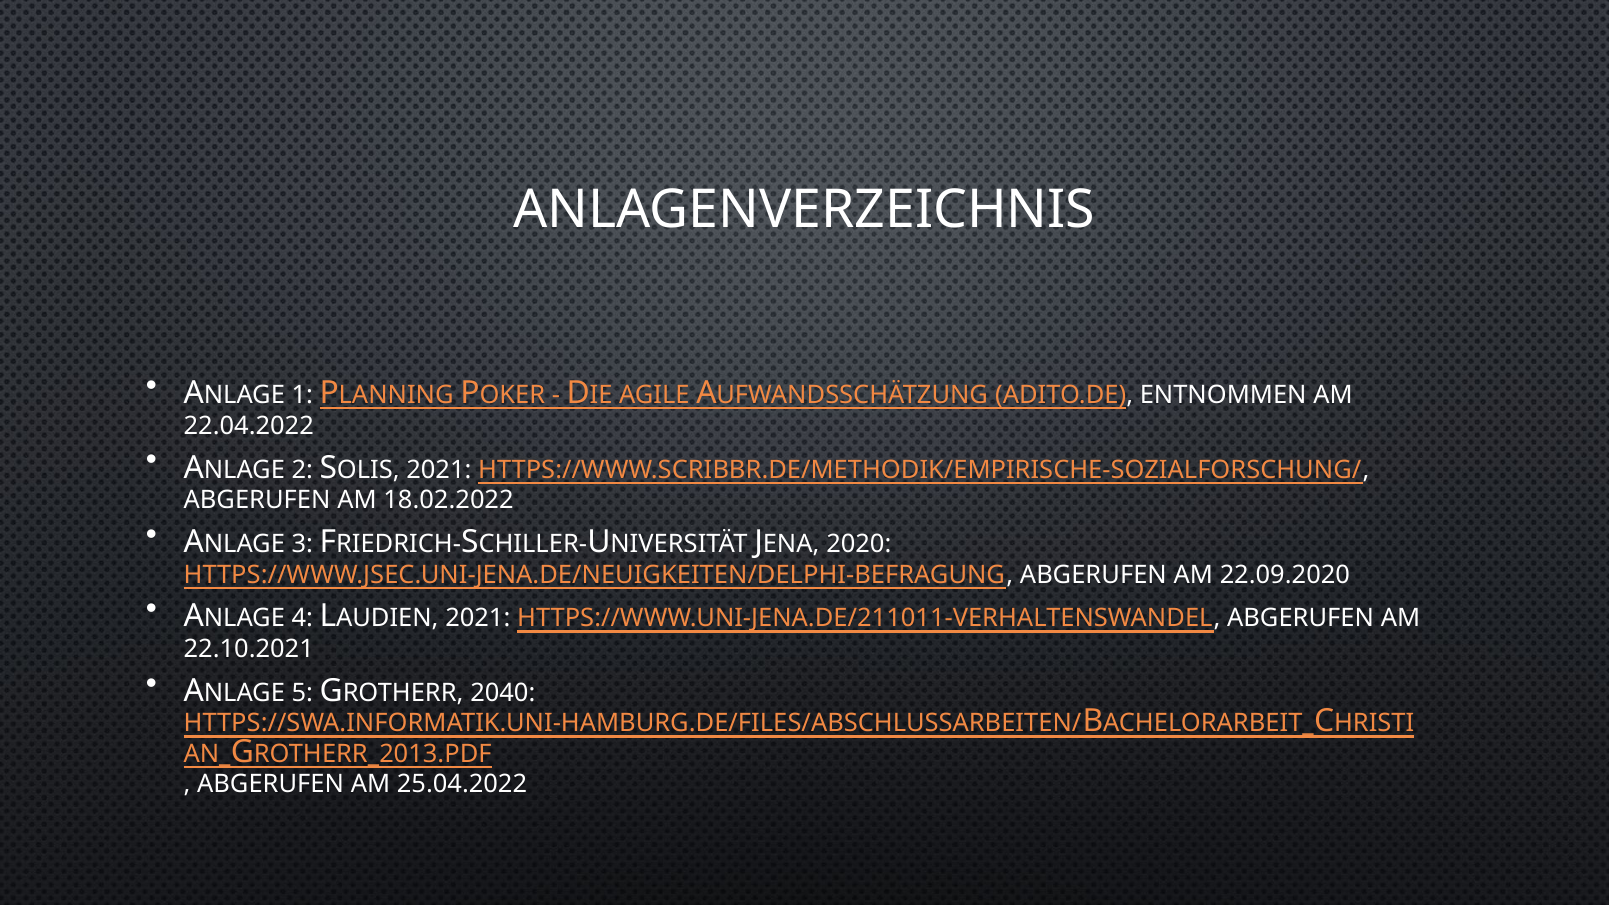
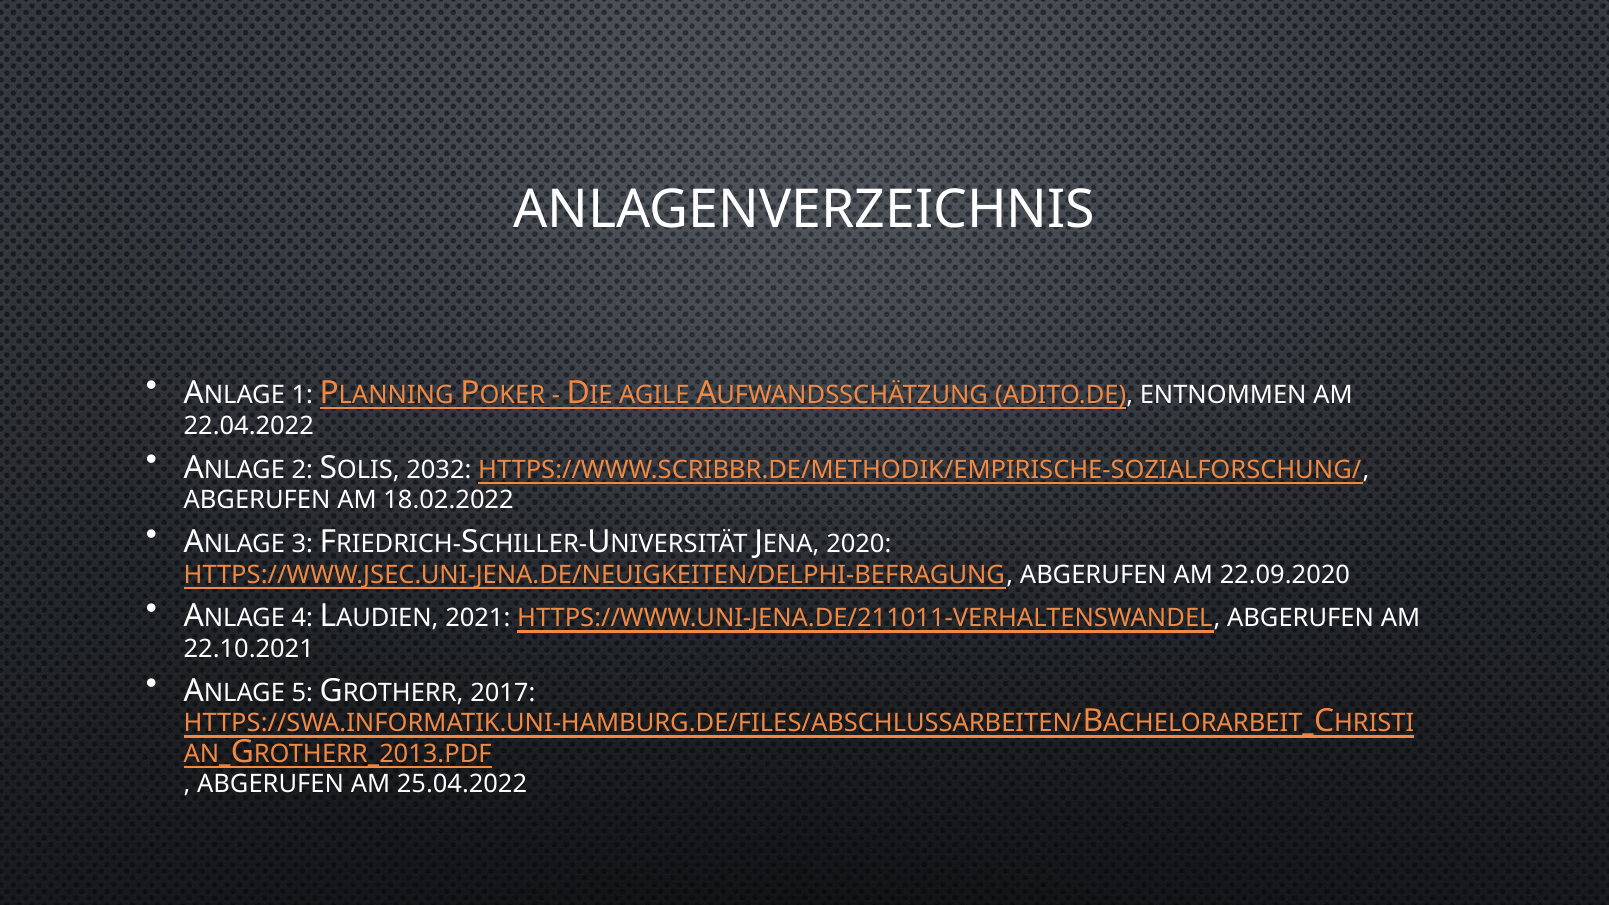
2021: 2021 -> 2032 (439, 470)
2040: 2040 -> 2017 (503, 693)
